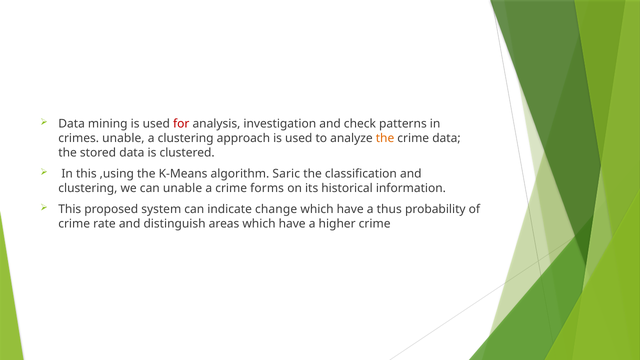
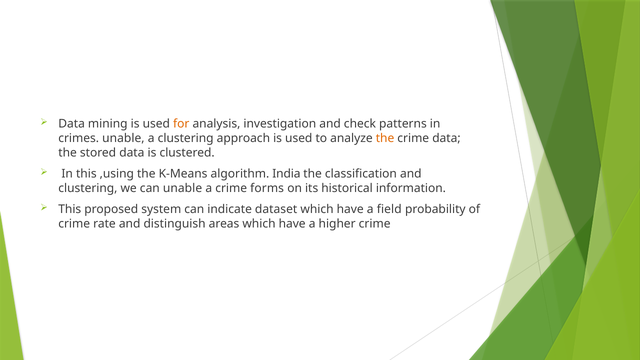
for colour: red -> orange (181, 124)
Saric: Saric -> India (286, 174)
change: change -> dataset (276, 209)
thus: thus -> field (389, 209)
